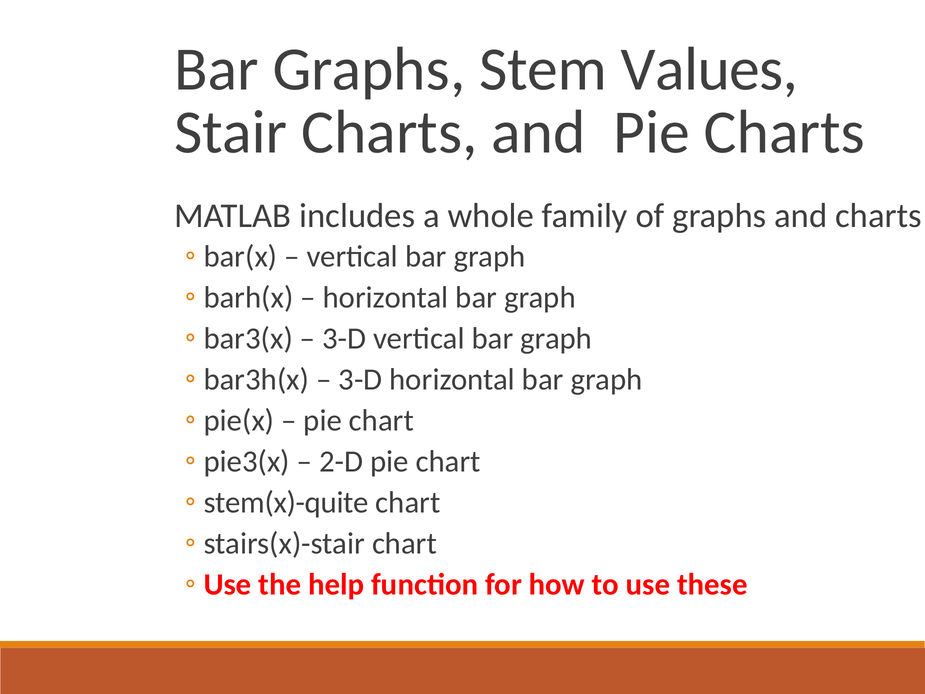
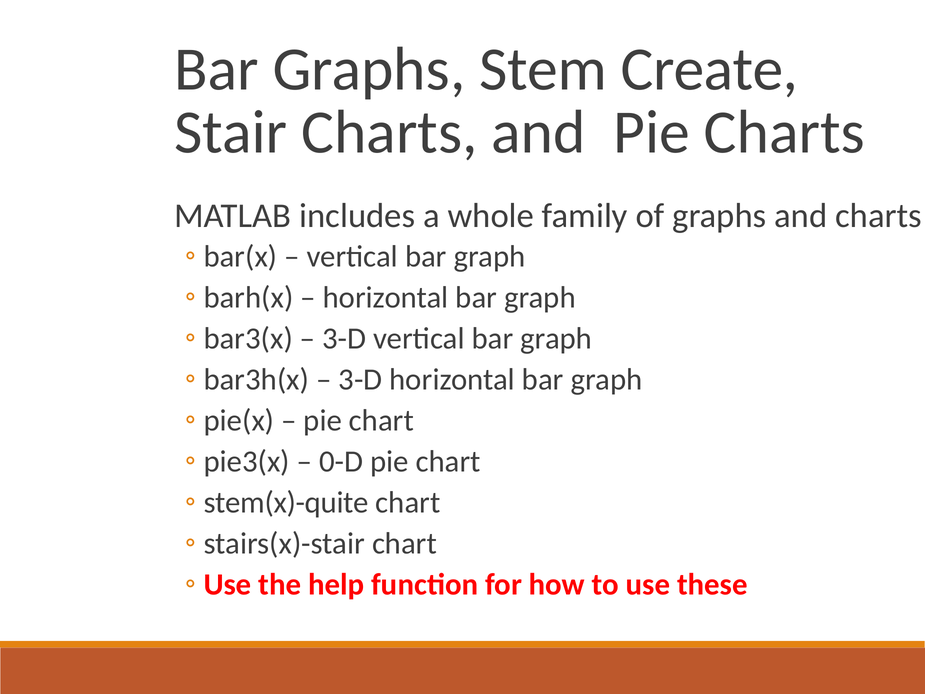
Values: Values -> Create (710, 69)
2-D: 2-D -> 0-D (341, 461)
